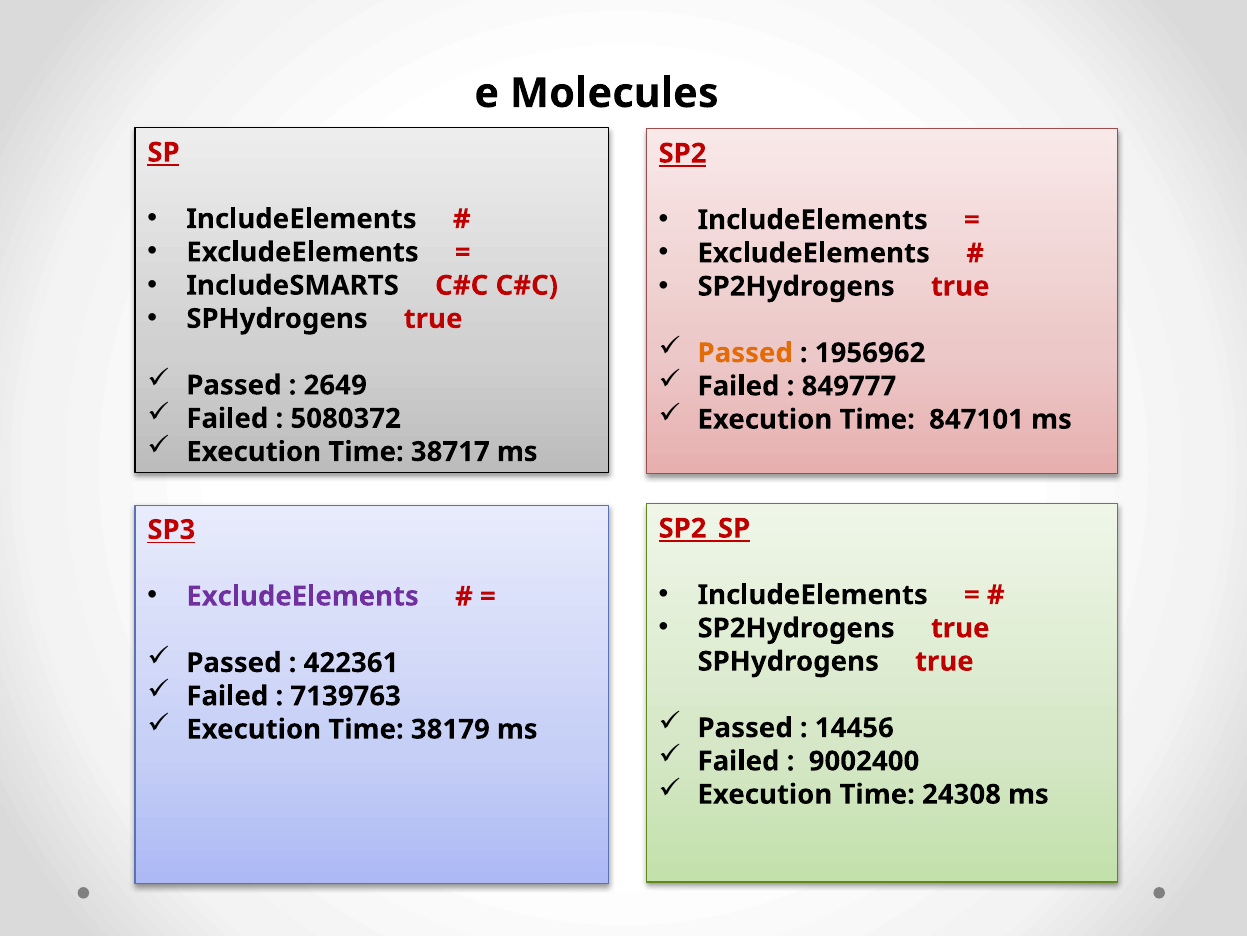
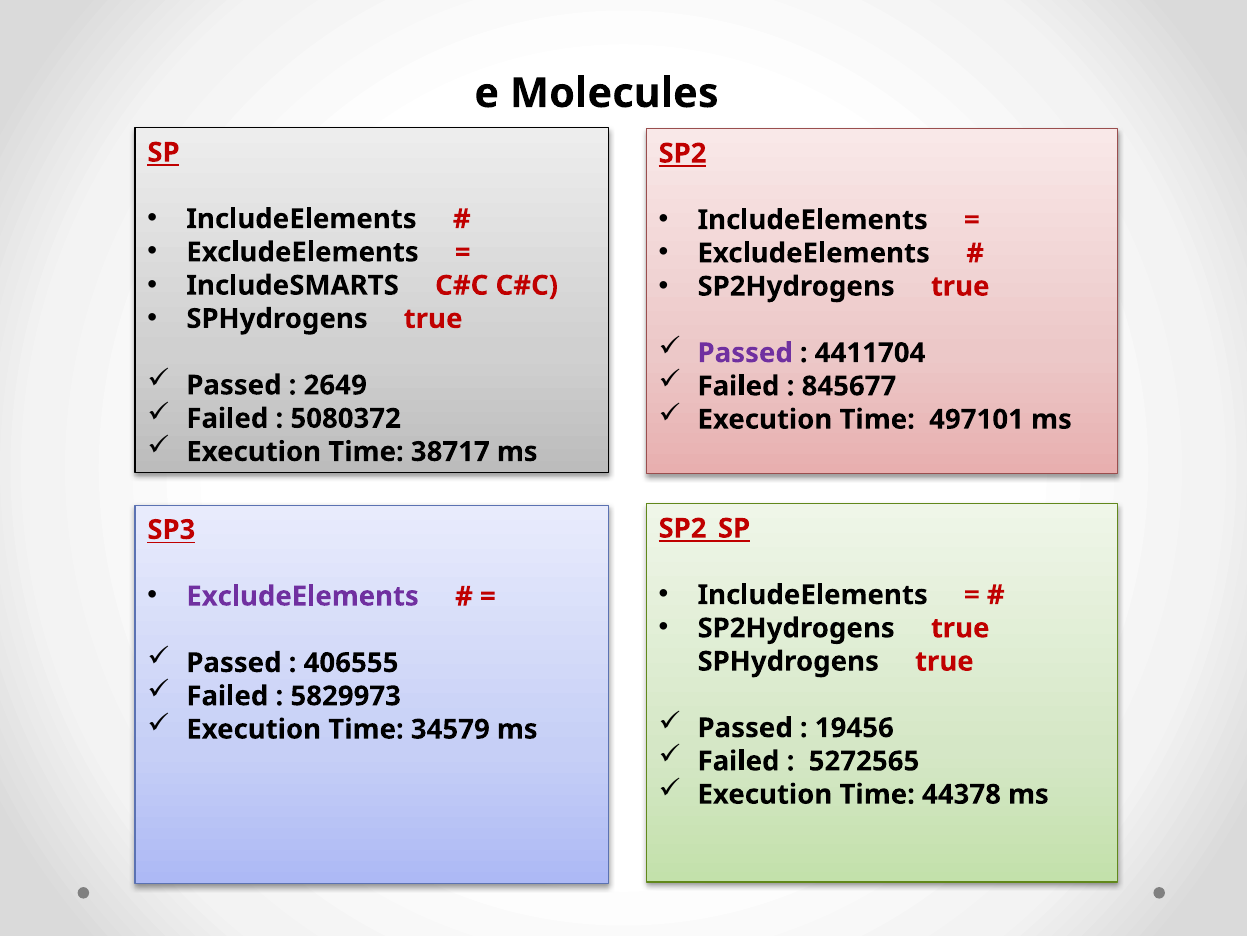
Passed colour: orange -> purple (745, 353)
1956962: 1956962 -> 4411704 (870, 353)
849777: 849777 -> 845677 (849, 386)
847101: 847101 -> 497101 (977, 419)
422361: 422361 -> 406555 (351, 662)
7139763: 7139763 -> 5829973 (346, 696)
14456: 14456 -> 19456 (854, 727)
38179: 38179 -> 34579 (450, 729)
9002400: 9002400 -> 5272565 (864, 761)
24308: 24308 -> 44378 (962, 794)
